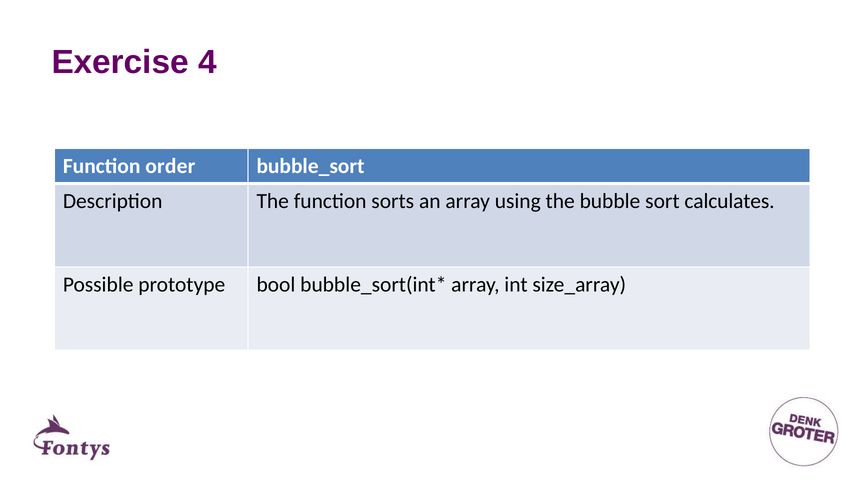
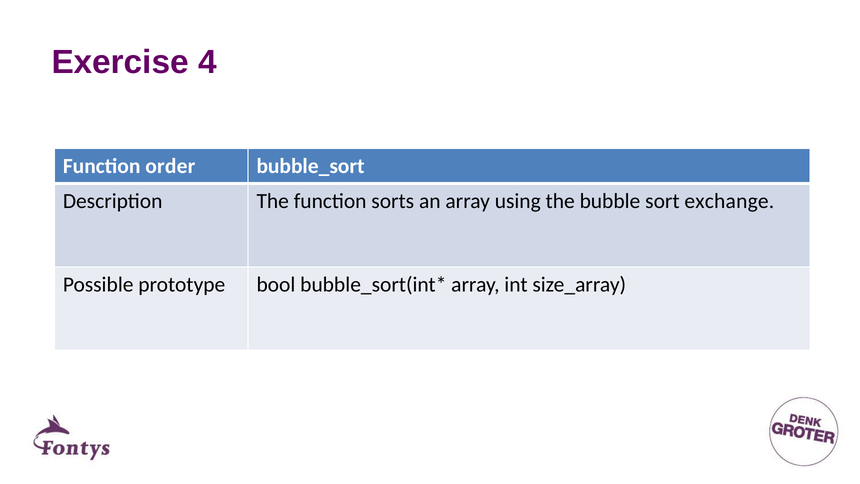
calculates: calculates -> exchange (729, 201)
